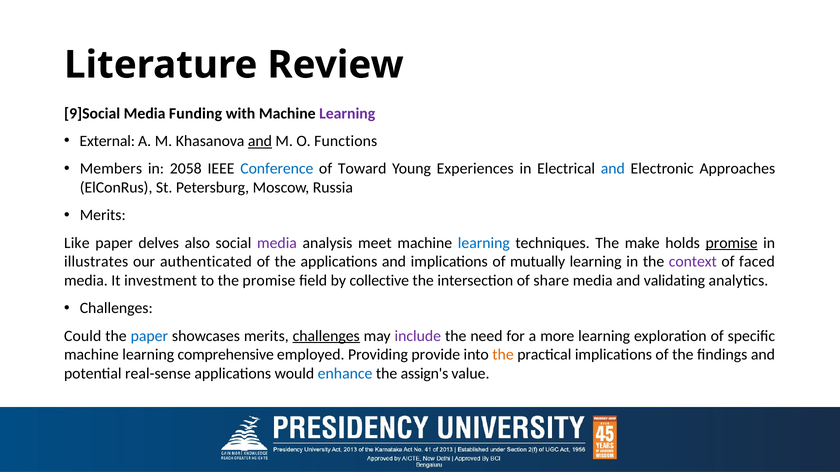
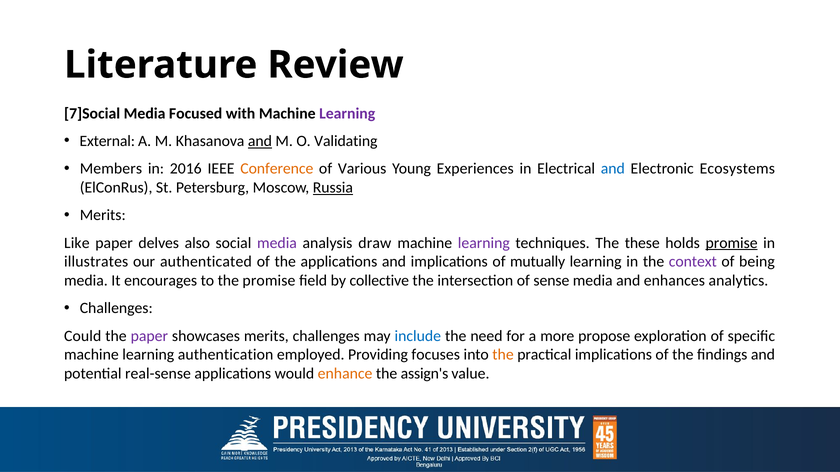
9]Social: 9]Social -> 7]Social (92, 114)
Funding: Funding -> Focused (196, 114)
Functions: Functions -> Validating (346, 141)
2058: 2058 -> 2016 (186, 169)
Conference colour: blue -> orange (277, 169)
Toward: Toward -> Various (362, 169)
Approaches: Approaches -> Ecosystems (737, 169)
Russia underline: none -> present (333, 188)
meet: meet -> draw (375, 243)
learning colour: blue -> purple (484, 243)
make: make -> these (642, 243)
faced: faced -> being (757, 262)
investment: investment -> encourages (161, 281)
share: share -> sense (551, 281)
validating: validating -> enhances (674, 281)
paper colour: blue -> purple (149, 336)
challenges underline: present -> none (326, 336)
include colour: purple -> blue (418, 336)
more learning: learning -> propose (604, 336)
comprehensive: comprehensive -> authentication (226, 355)
provide: provide -> focuses (436, 355)
enhance colour: blue -> orange (345, 374)
